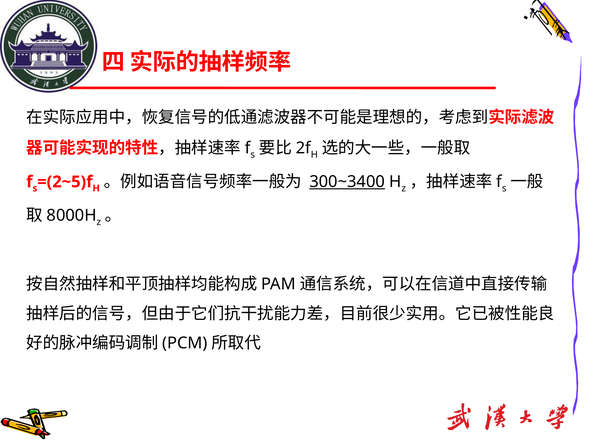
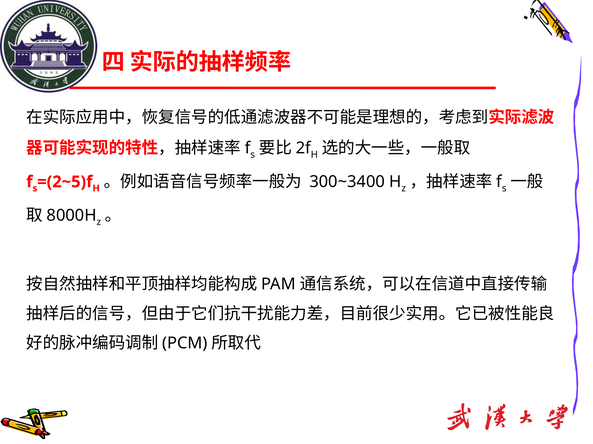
300~3400 underline: present -> none (347, 182)
